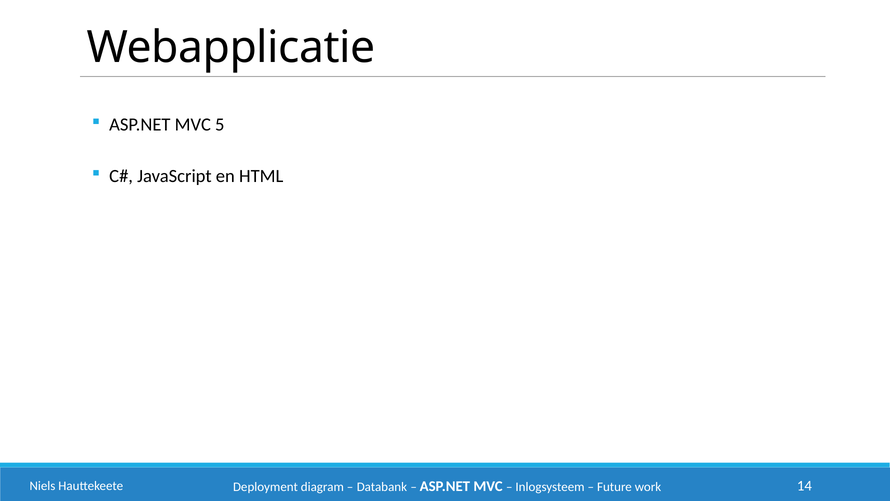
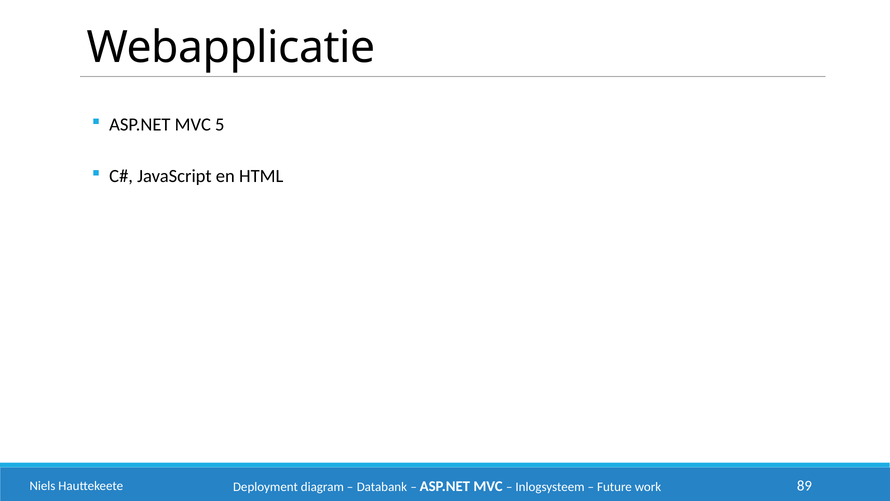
14: 14 -> 89 (804, 486)
